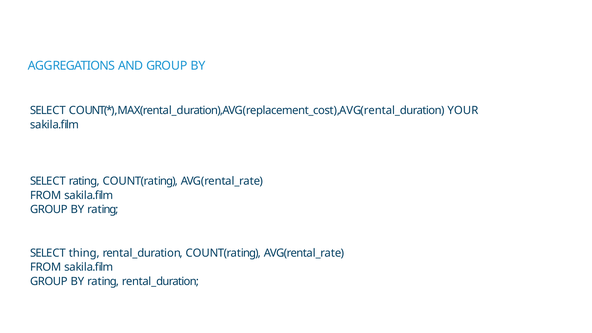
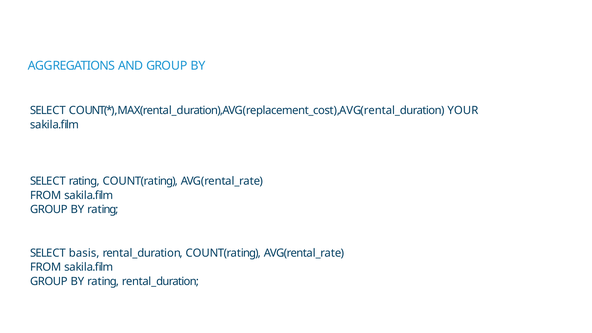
thing: thing -> basis (84, 253)
